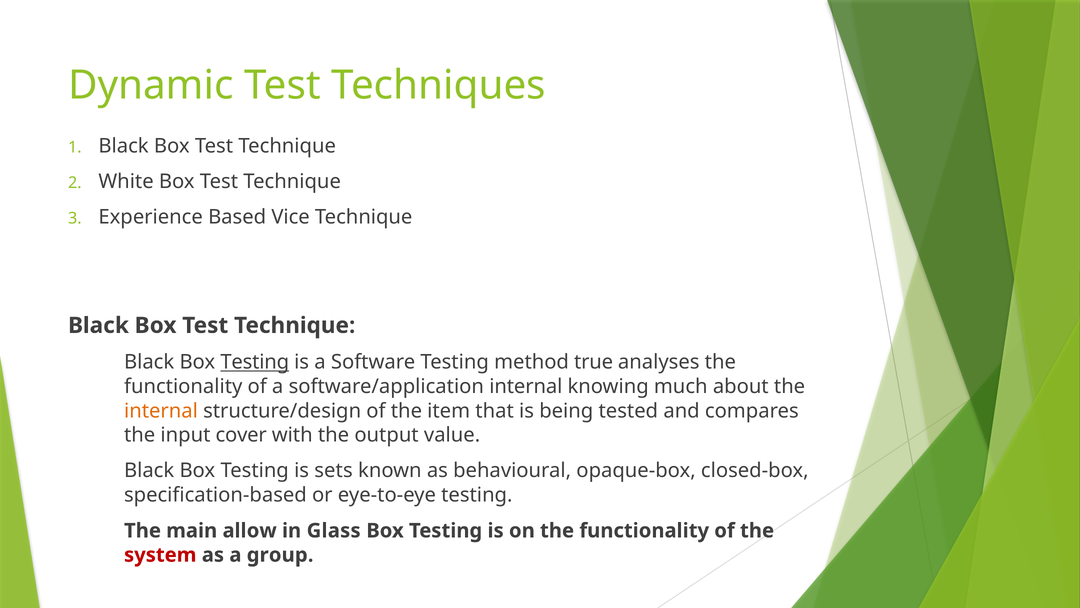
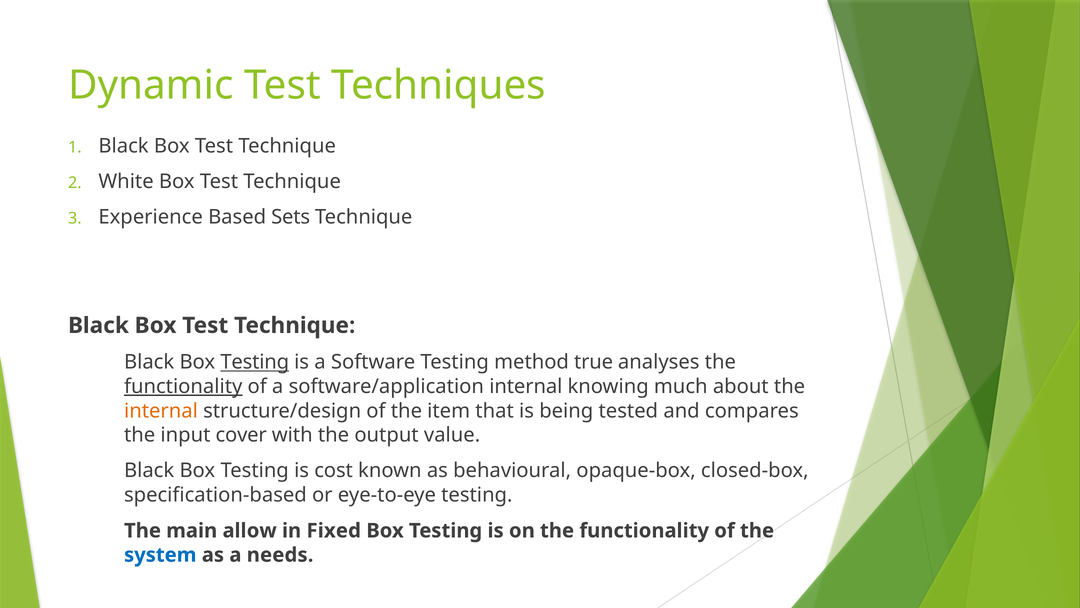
Vice: Vice -> Sets (291, 217)
functionality underline: none -> present (183, 386)
sets: sets -> cost (334, 470)
Glass: Glass -> Fixed (334, 530)
system colour: red -> blue (160, 555)
group: group -> needs (280, 555)
